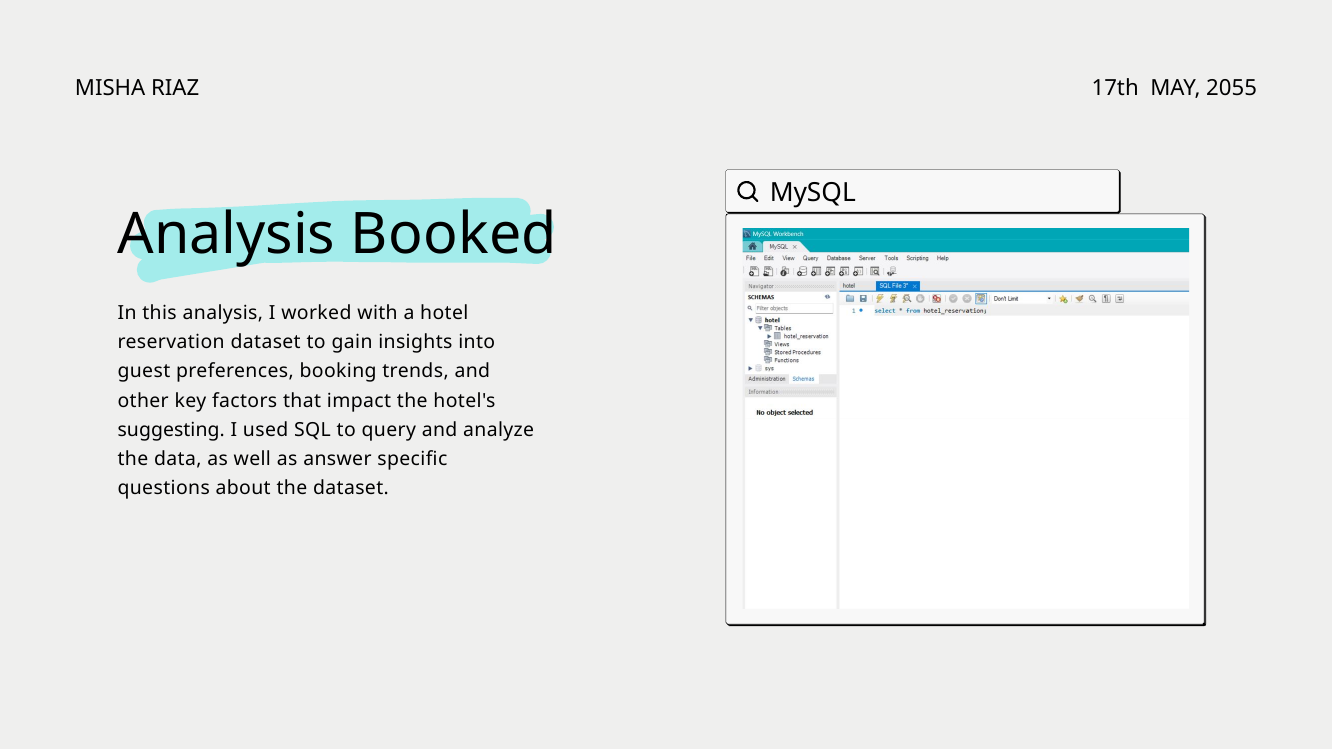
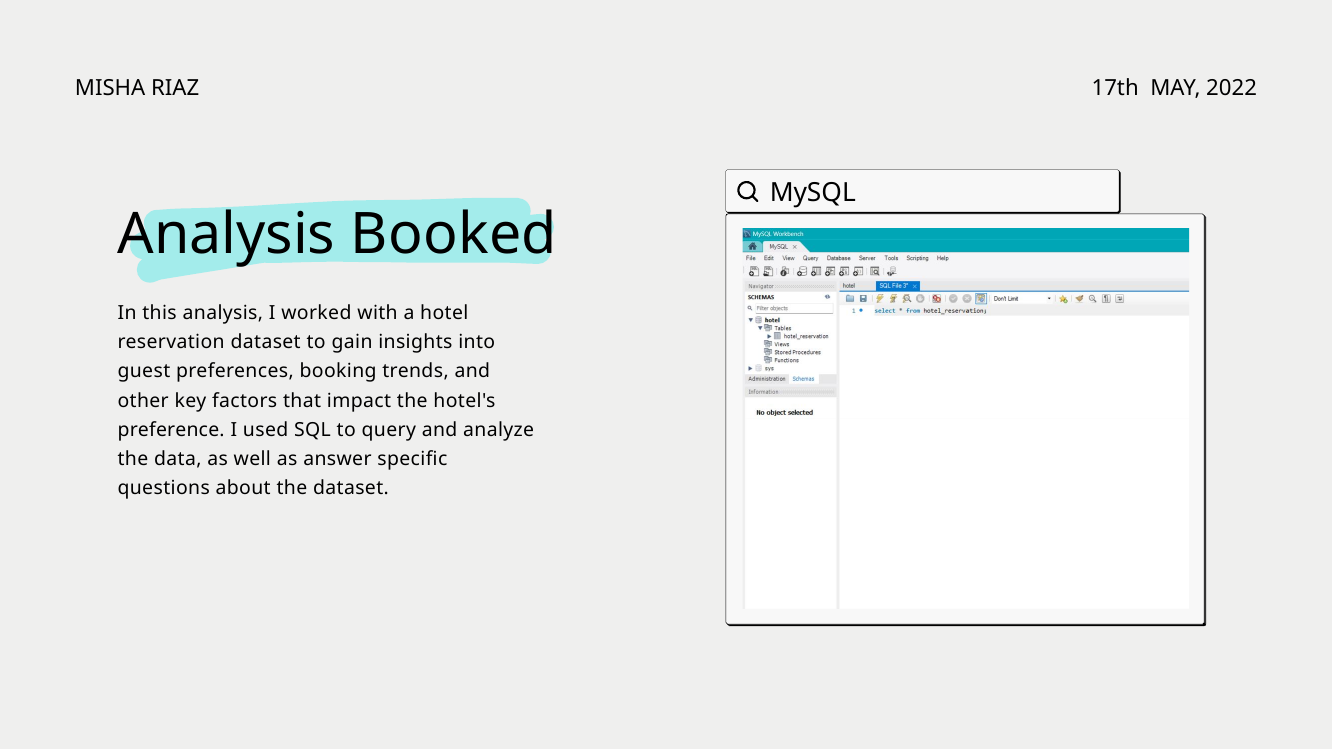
2055: 2055 -> 2022 (1232, 89)
suggesting: suggesting -> preference (171, 430)
